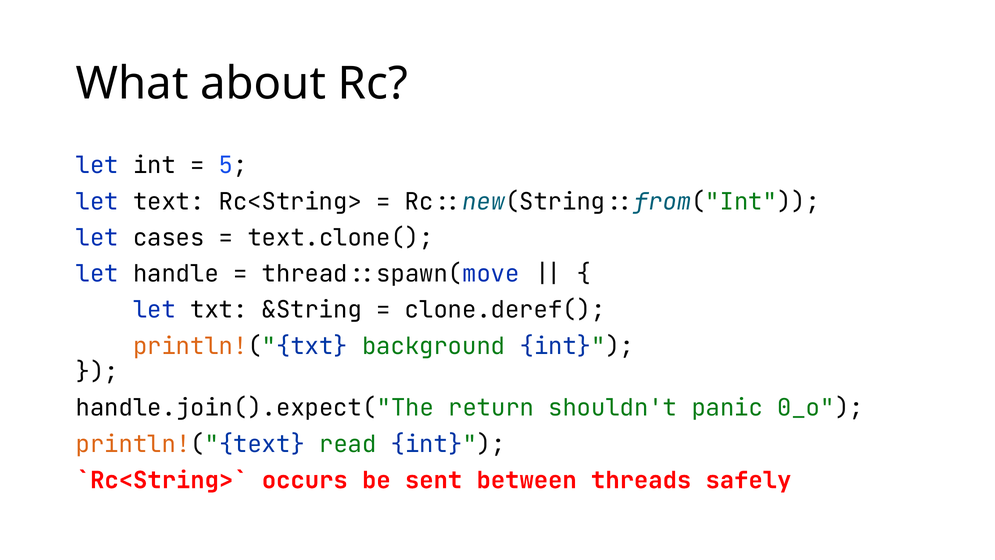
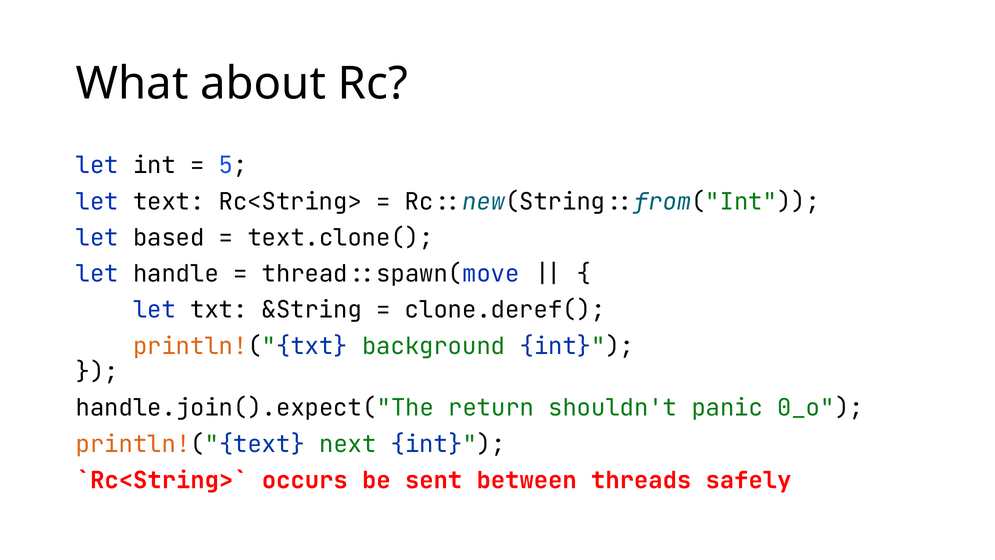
cases: cases -> based (169, 238)
read: read -> next (348, 444)
